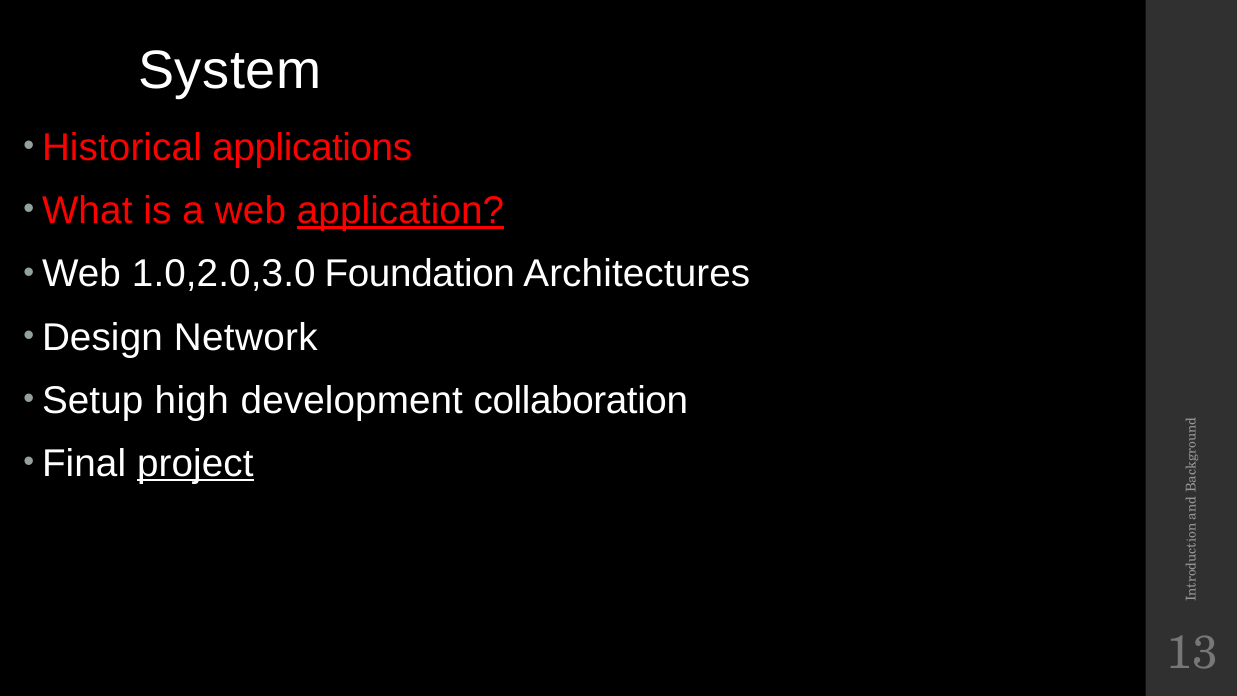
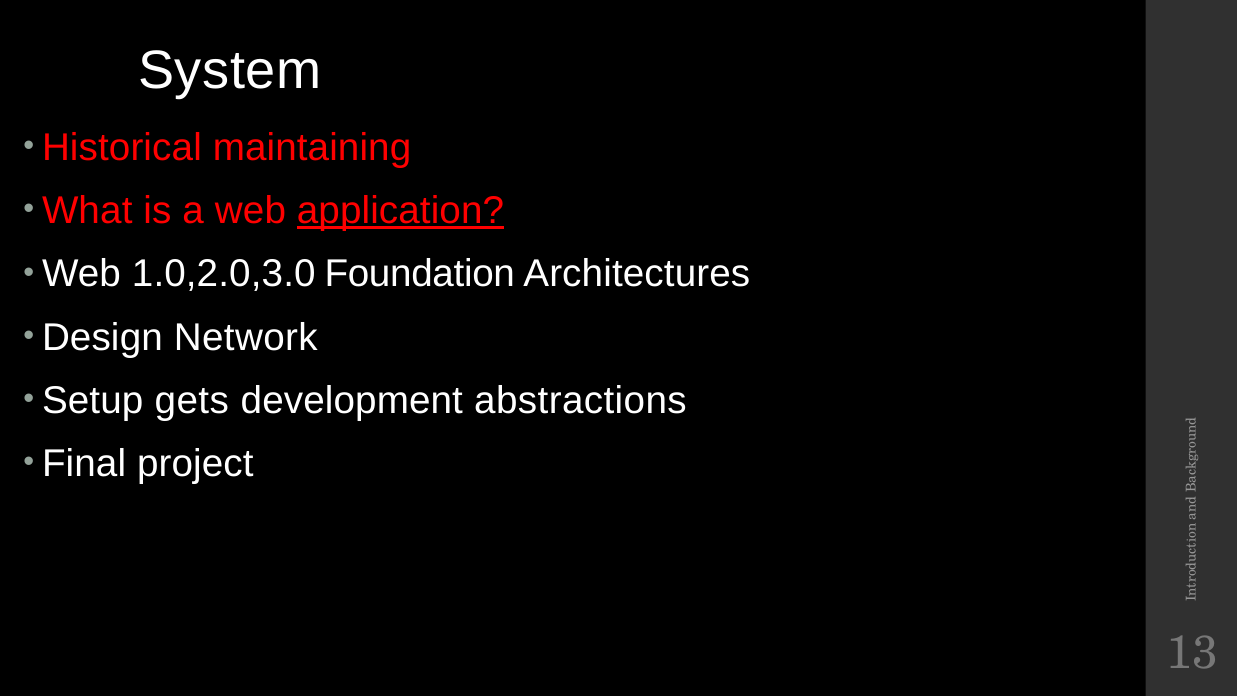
applications: applications -> maintaining (312, 148)
high: high -> gets (192, 400)
collaboration: collaboration -> abstractions (580, 400)
project underline: present -> none (195, 464)
